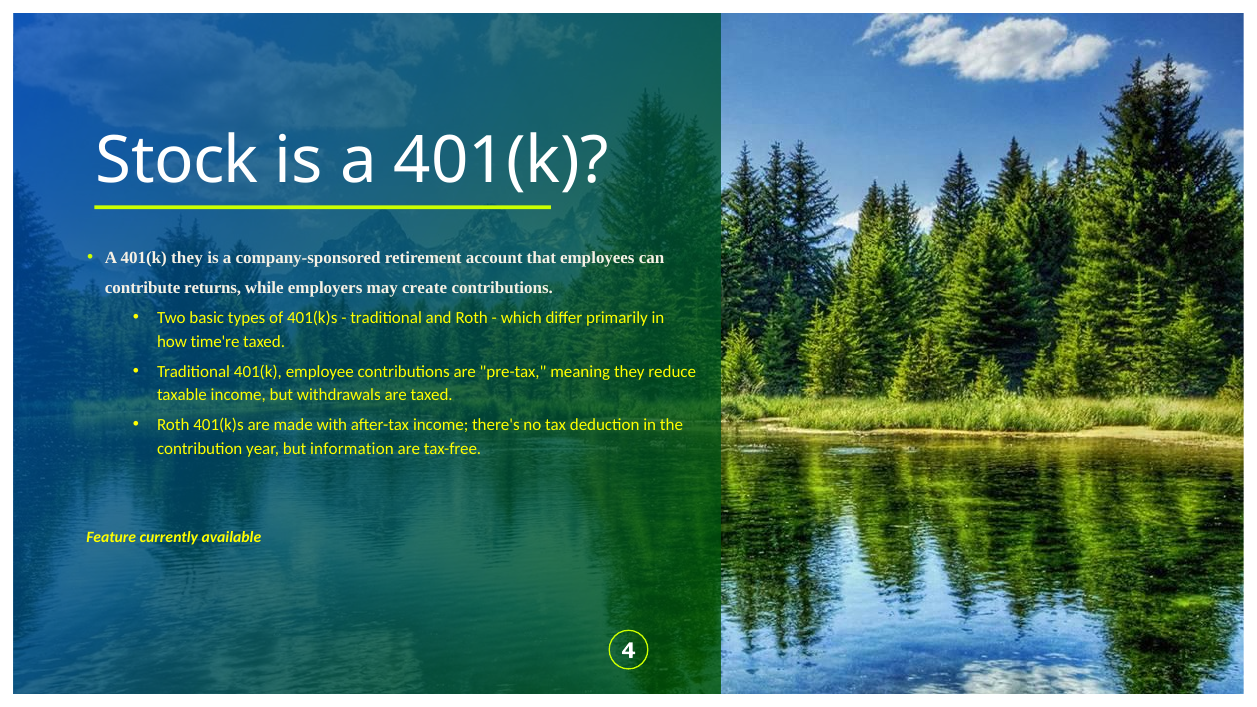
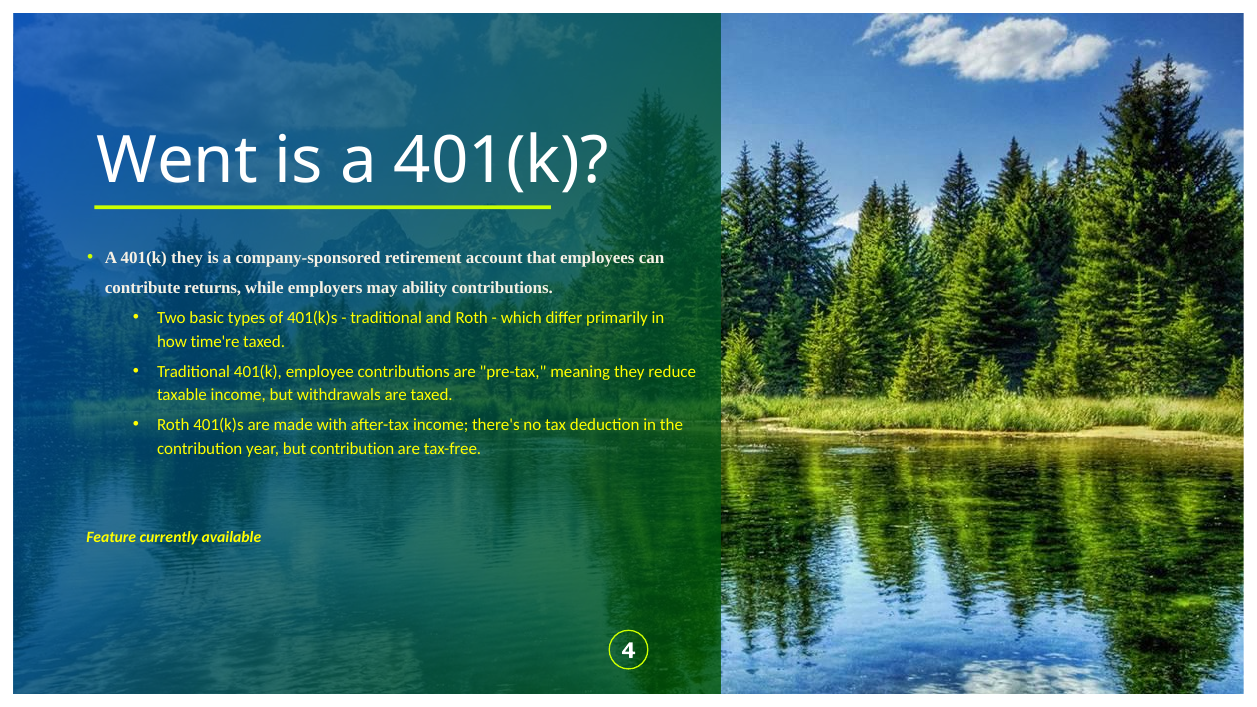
Stock: Stock -> Went (177, 160)
create: create -> ability (425, 288)
but information: information -> contribution (352, 449)
